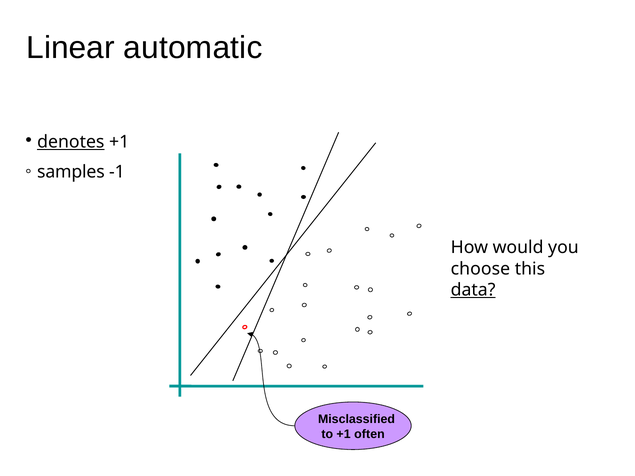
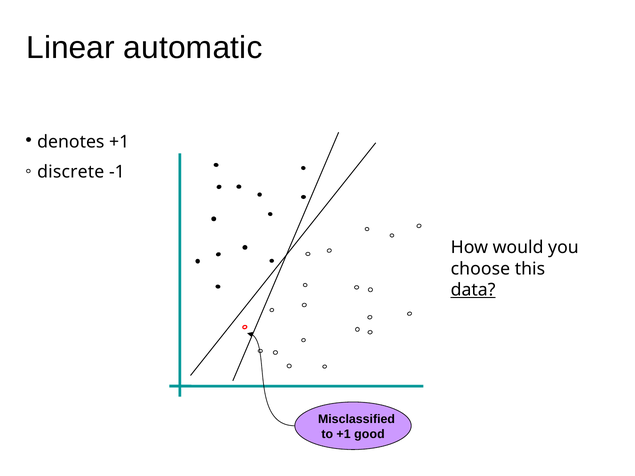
denotes underline: present -> none (71, 142)
samples: samples -> discrete (71, 172)
often: often -> good (369, 434)
